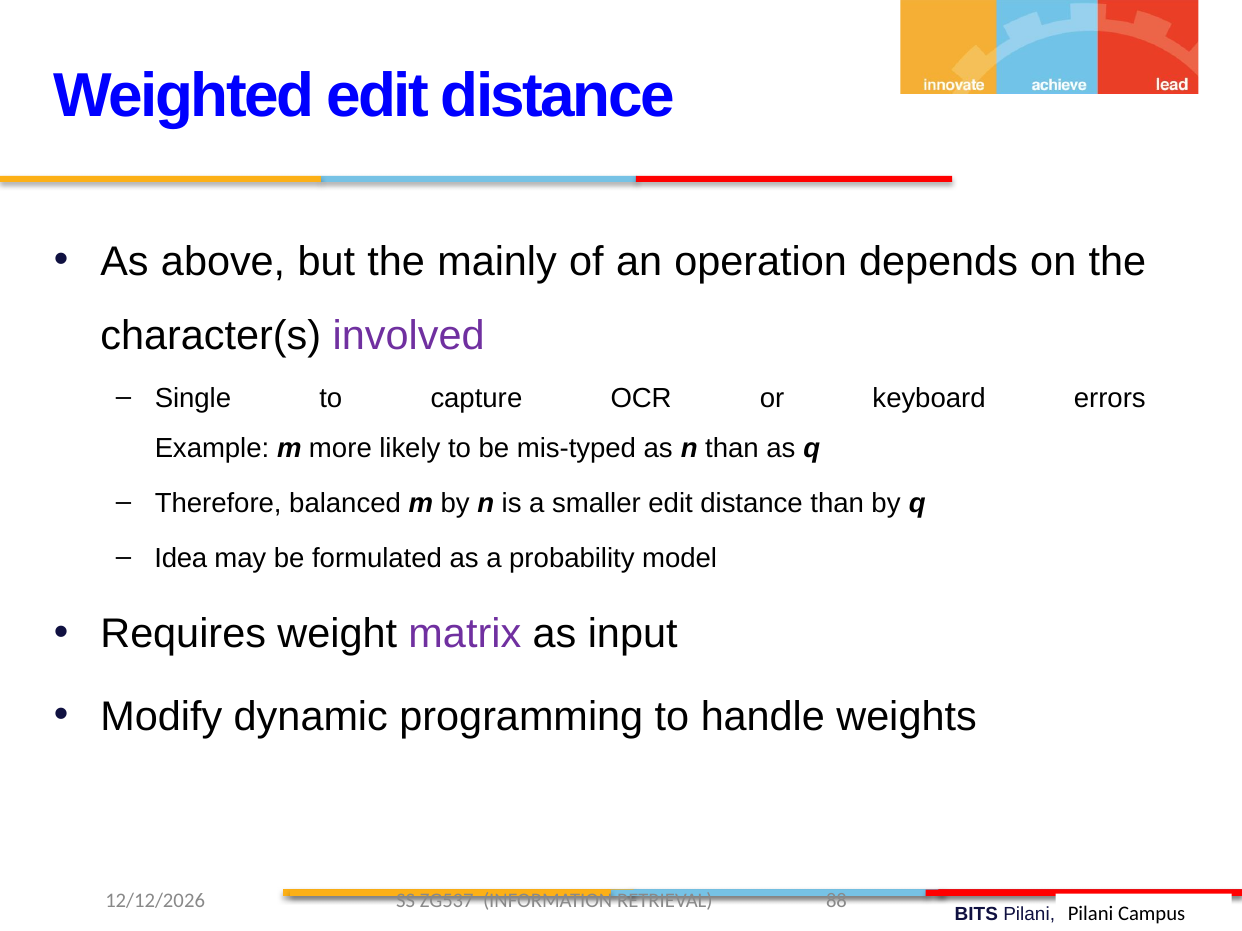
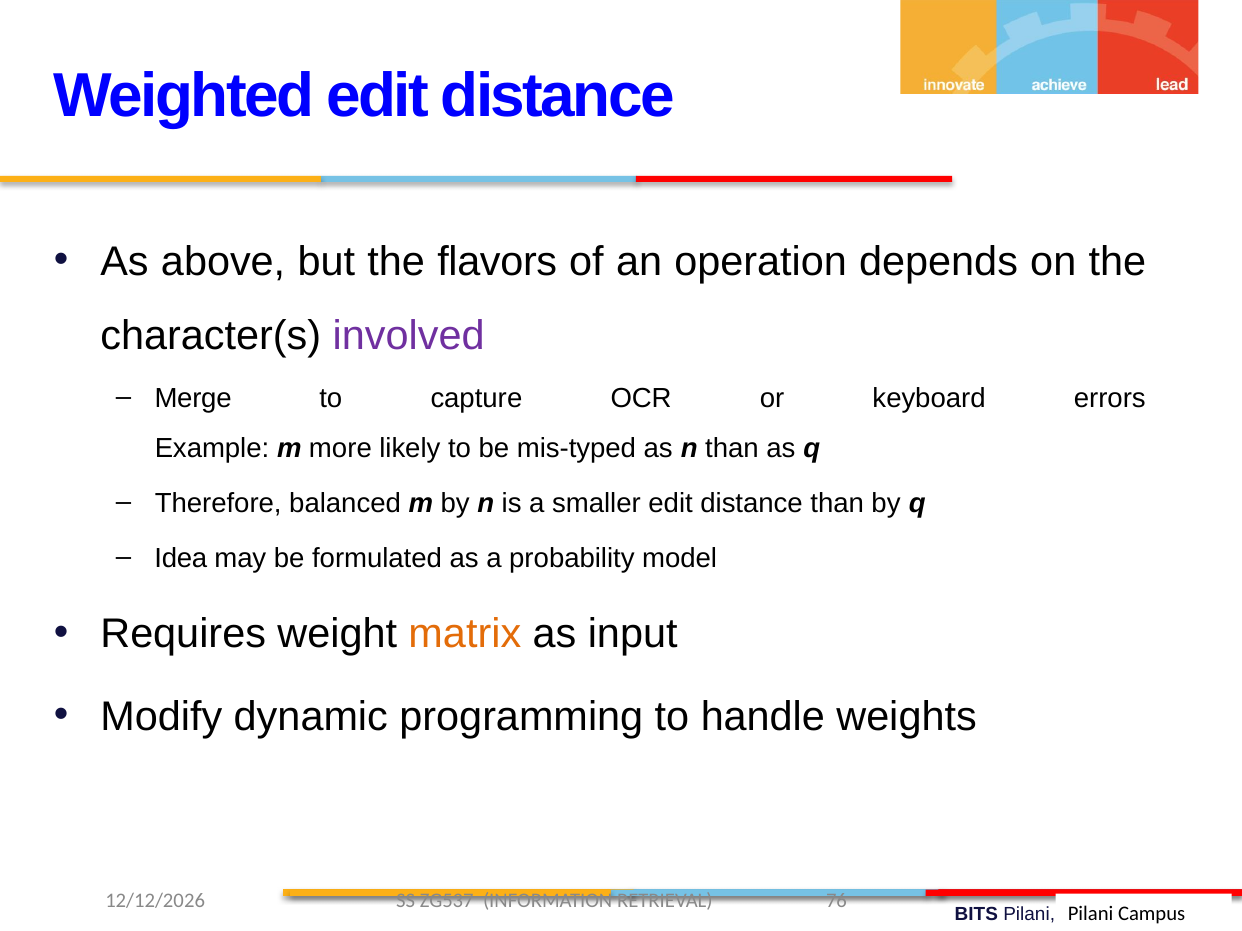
mainly: mainly -> flavors (497, 262)
Single: Single -> Merge (193, 399)
matrix colour: purple -> orange (465, 634)
88: 88 -> 76 (837, 901)
